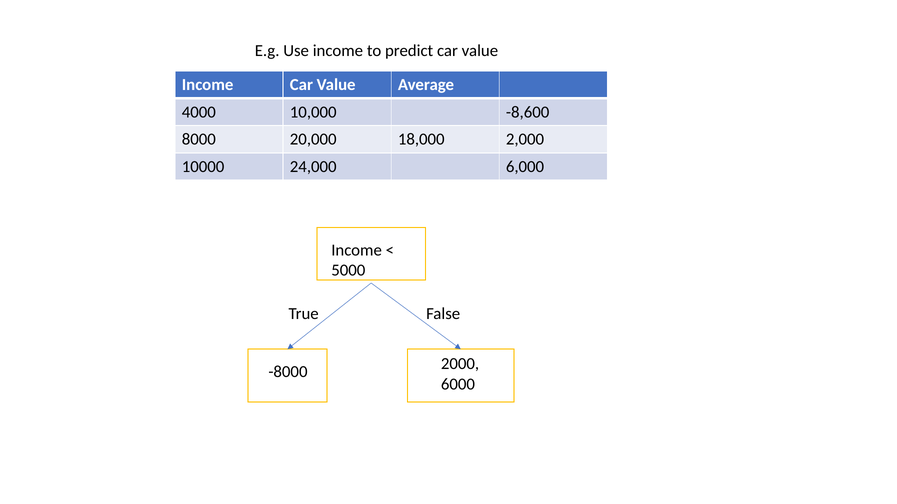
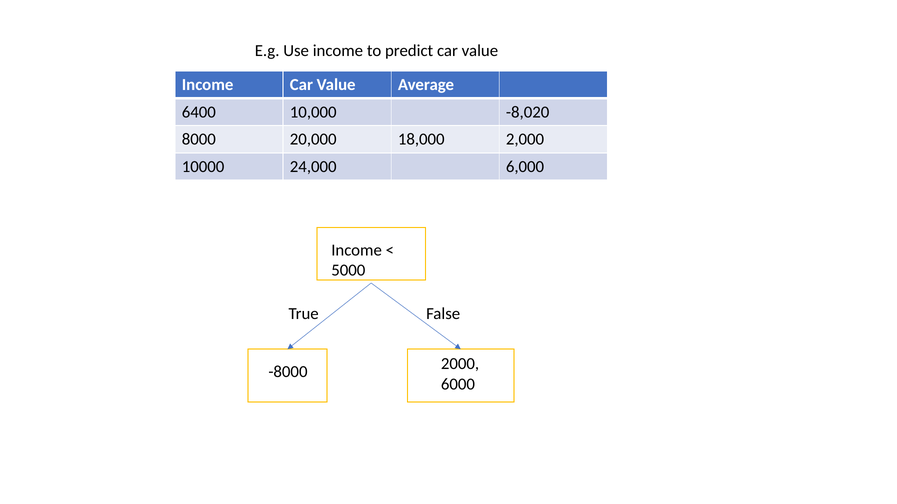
4000: 4000 -> 6400 (199, 112)
-8,600: -8,600 -> -8,020 (528, 112)
